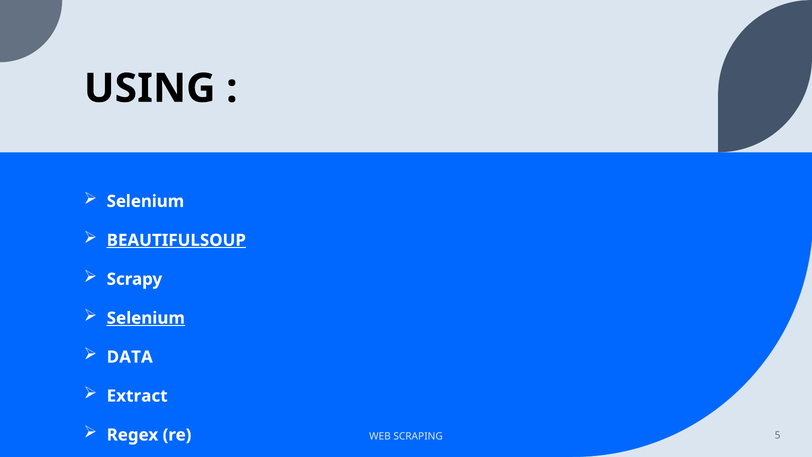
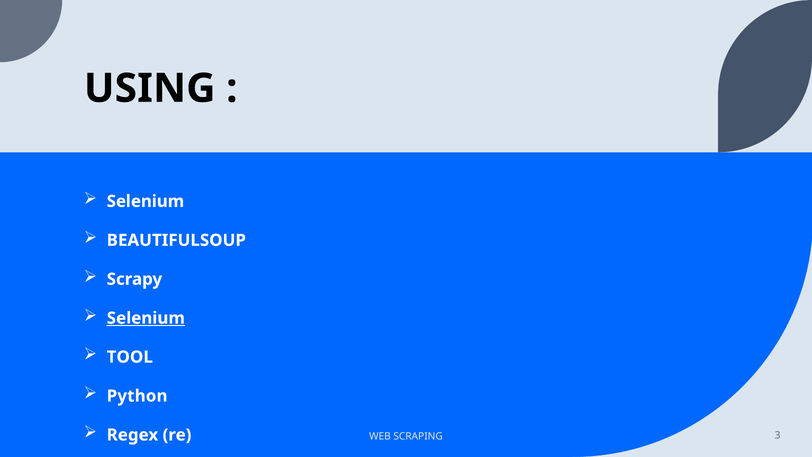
BEAUTIFULSOUP underline: present -> none (176, 240)
DATA: DATA -> TOOL (130, 357)
Extract: Extract -> Python (137, 396)
5: 5 -> 3 (778, 435)
